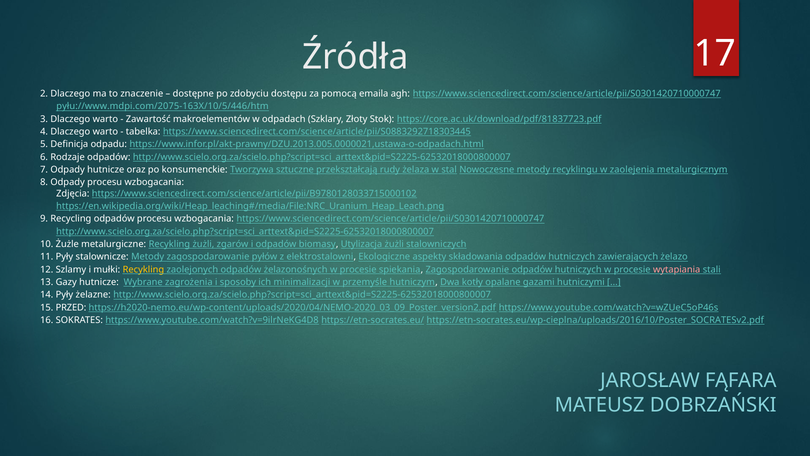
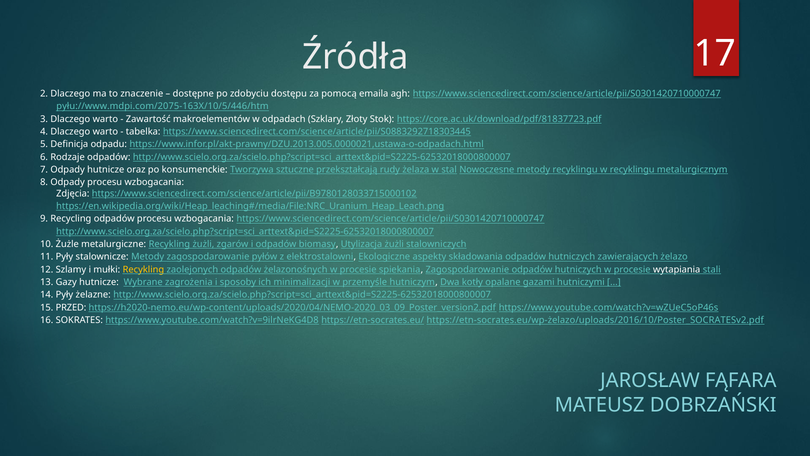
w zaolejenia: zaolejenia -> recyklingu (632, 170)
wytapiania colour: pink -> white (677, 269)
https://etn-socrates.eu/wp-cieplna/uploads/2016/10/Poster_SOCRATESv2.pdf: https://etn-socrates.eu/wp-cieplna/uploads/2016/10/Poster_SOCRATESv2.pdf -> https://etn-socrates.eu/wp-żelazo/uploads/2016/10/Poster_SOCRATESv2.pdf (595, 320)
